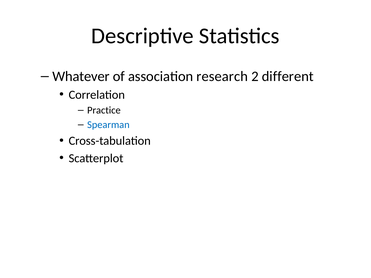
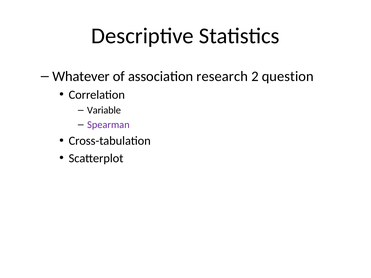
different: different -> question (288, 76)
Practice: Practice -> Variable (104, 110)
Spearman colour: blue -> purple (108, 125)
